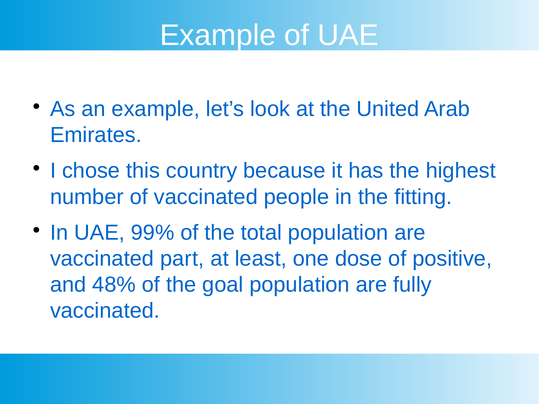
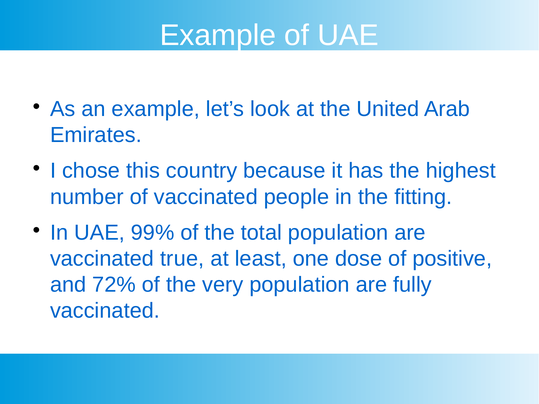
part: part -> true (182, 259)
48%: 48% -> 72% (114, 285)
goal: goal -> very (223, 285)
